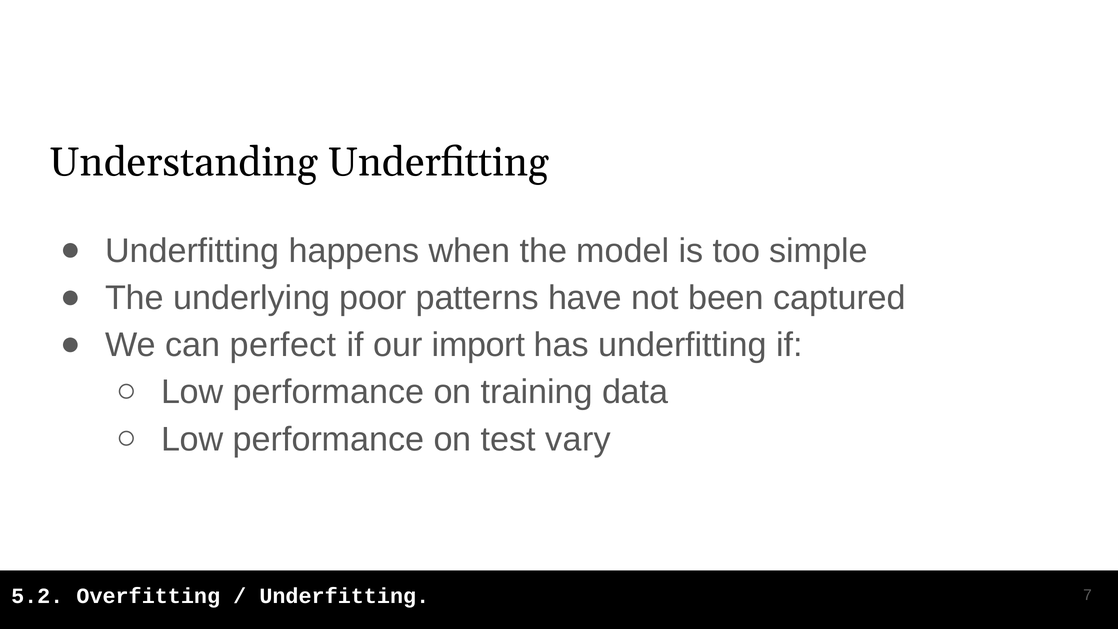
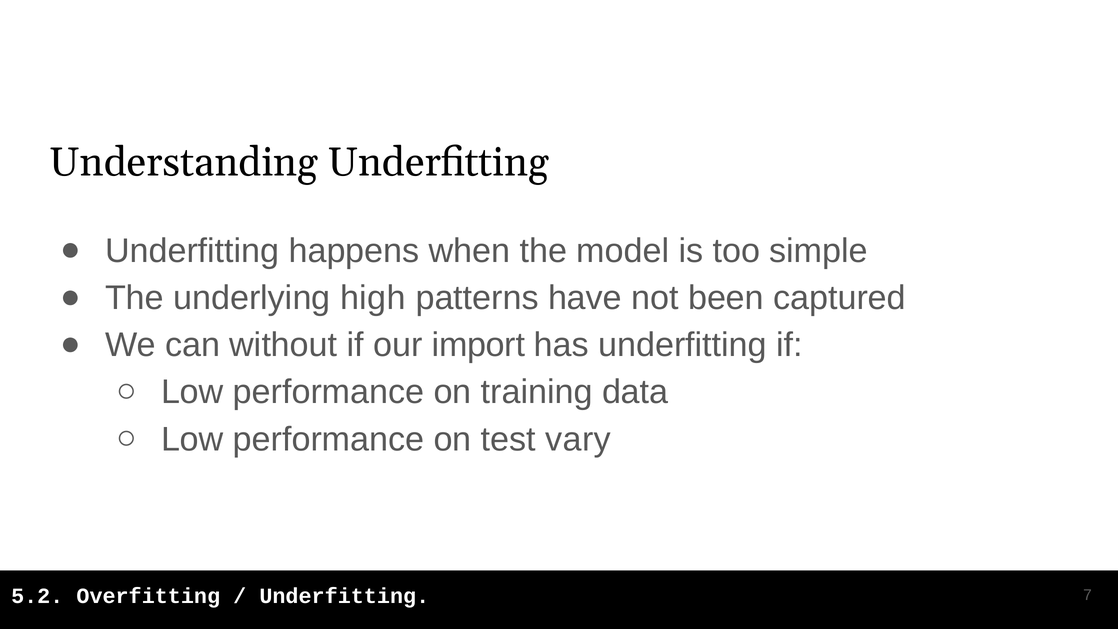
poor: poor -> high (373, 298)
perfect: perfect -> without (283, 345)
